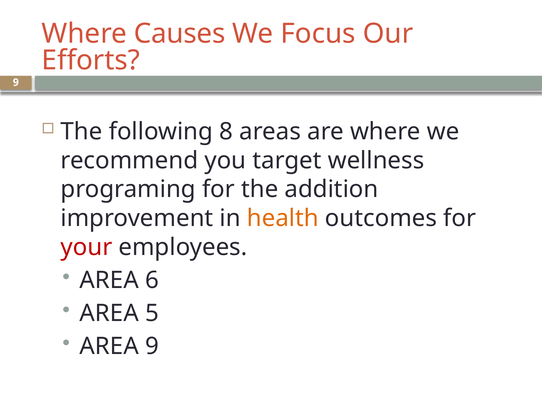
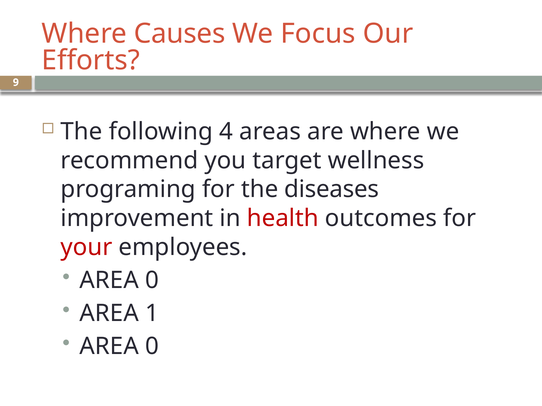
8: 8 -> 4 (226, 132)
addition: addition -> diseases (332, 190)
health colour: orange -> red (283, 219)
6: 6 -> 0 (152, 281)
5: 5 -> 1 (152, 314)
9: 9 -> 0 (152, 347)
